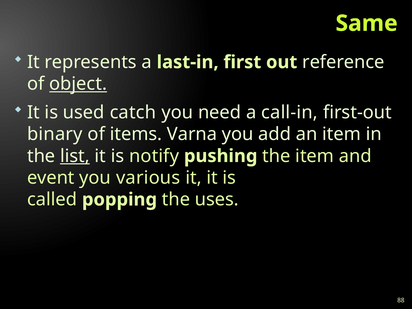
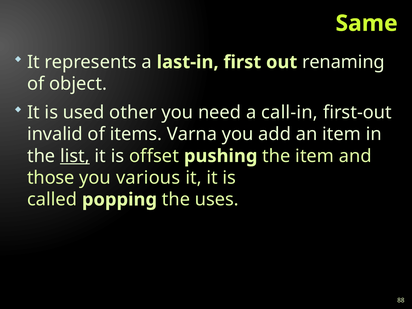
reference: reference -> renaming (343, 62)
object underline: present -> none (78, 84)
catch: catch -> other (133, 113)
binary: binary -> invalid (55, 134)
notify: notify -> offset (154, 156)
event: event -> those (51, 178)
